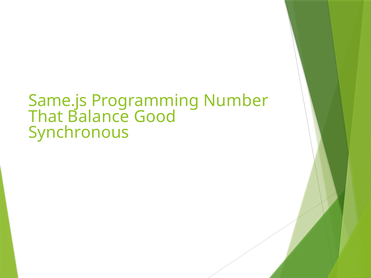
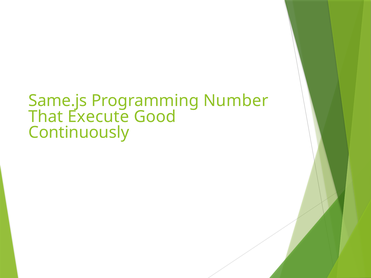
Balance: Balance -> Execute (98, 117)
Synchronous: Synchronous -> Continuously (79, 133)
